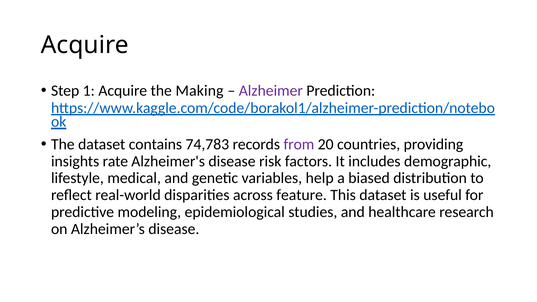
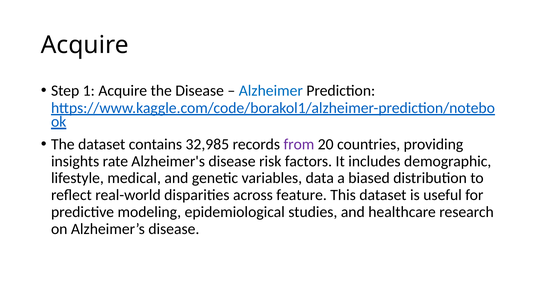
the Making: Making -> Disease (200, 91)
Alzheimer colour: purple -> blue (271, 91)
74,783: 74,783 -> 32,985 (207, 144)
help: help -> data (320, 178)
